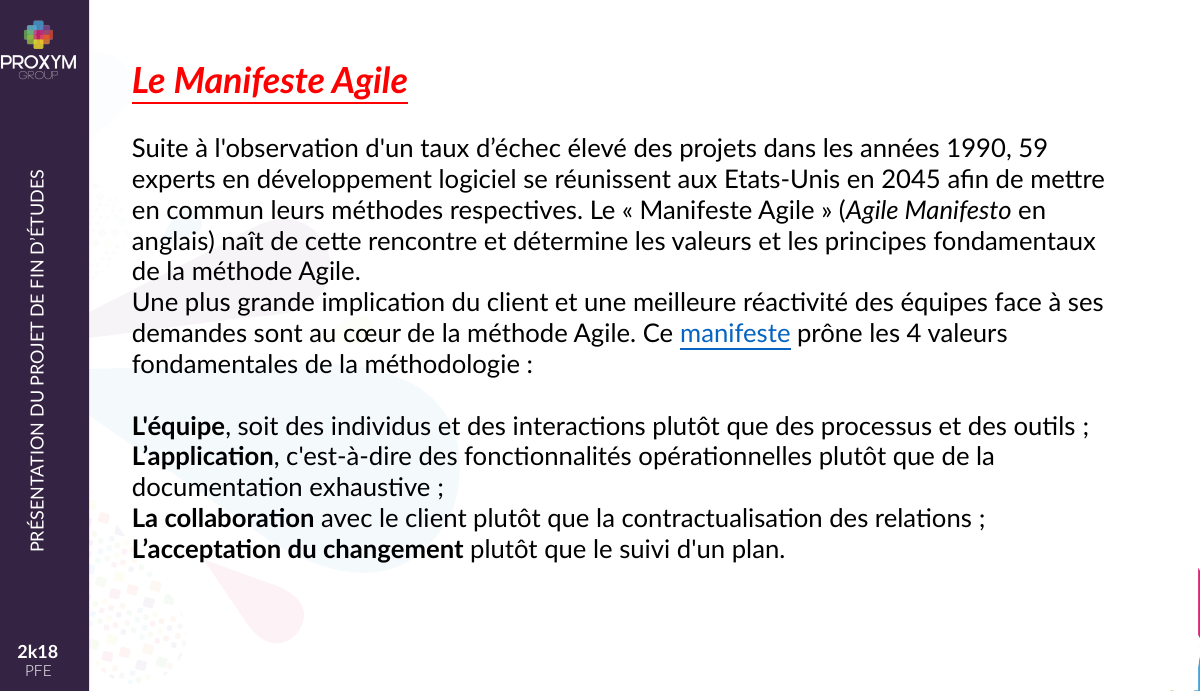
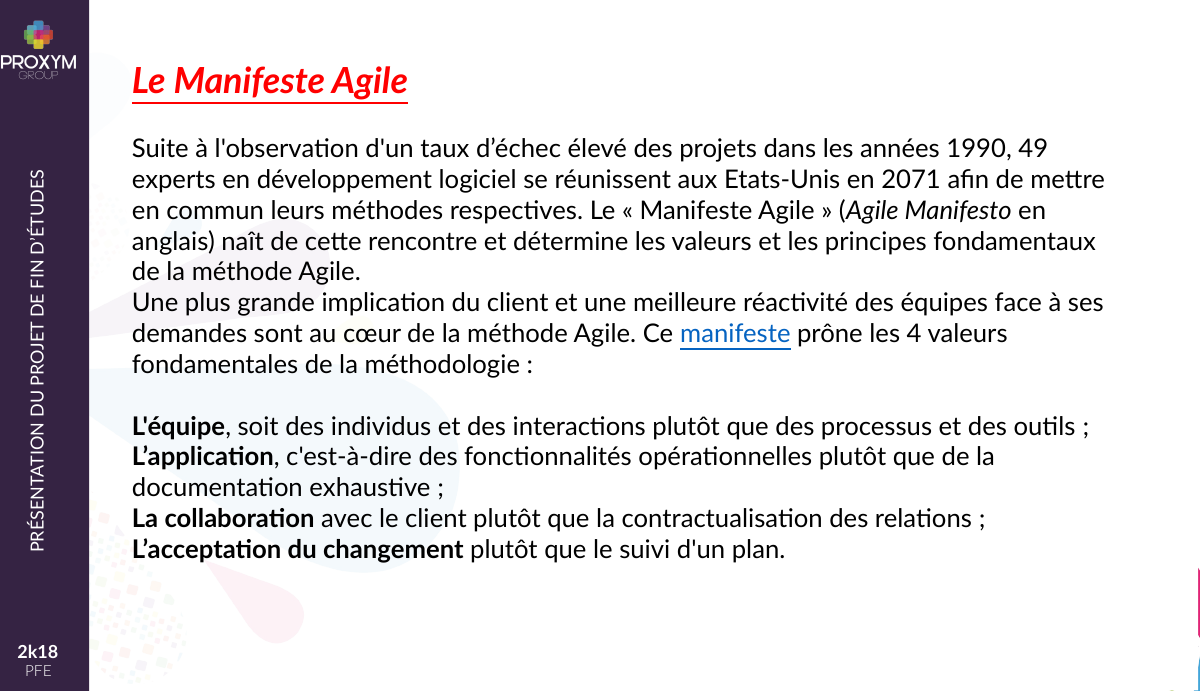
59: 59 -> 49 (1033, 149)
2045: 2045 -> 2071 (911, 180)
